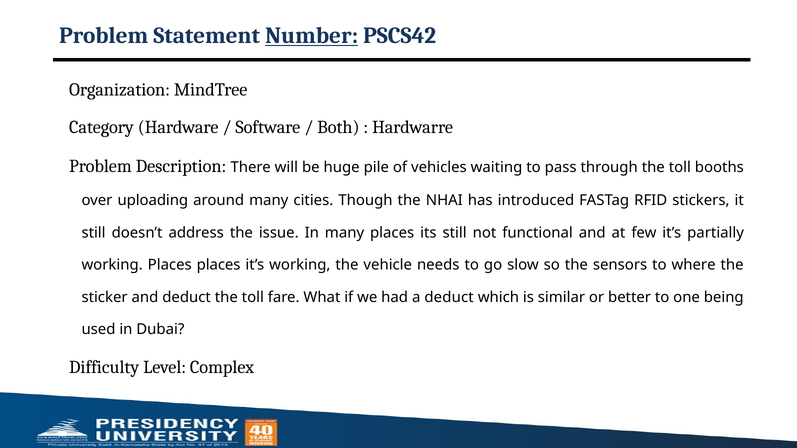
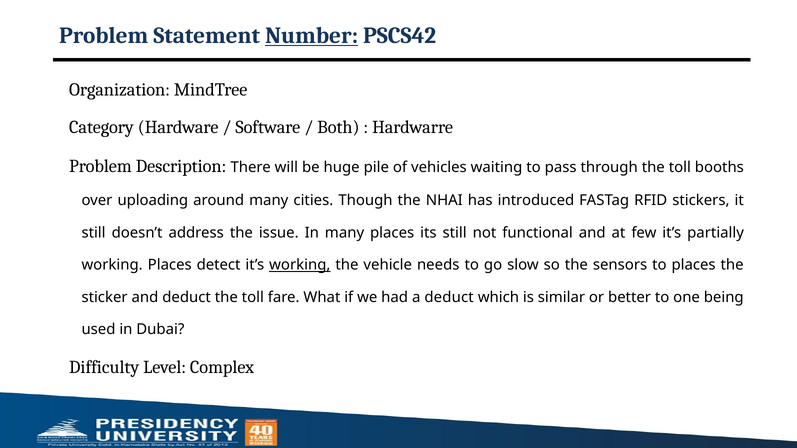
Places places: places -> detect (219, 265)
working underline: none -> present (300, 265)
to where: where -> places (694, 265)
